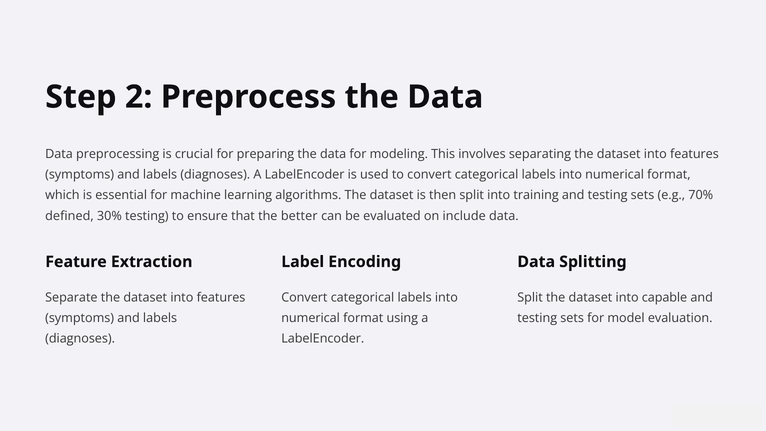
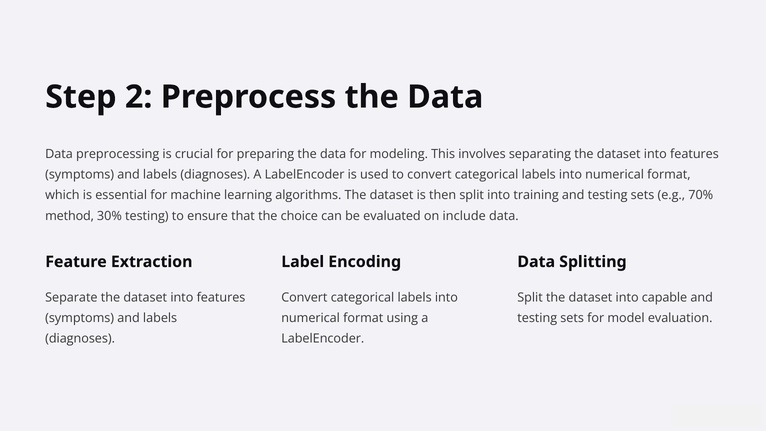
defined: defined -> method (70, 216)
better: better -> choice (299, 216)
